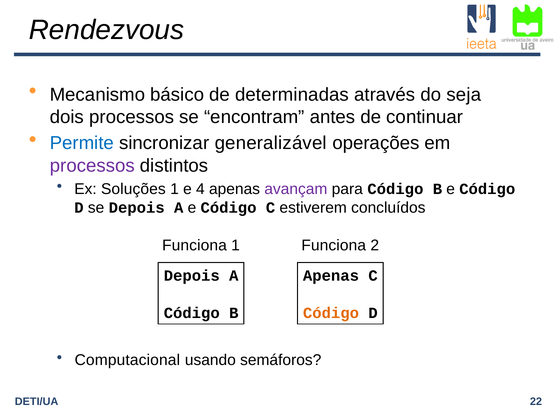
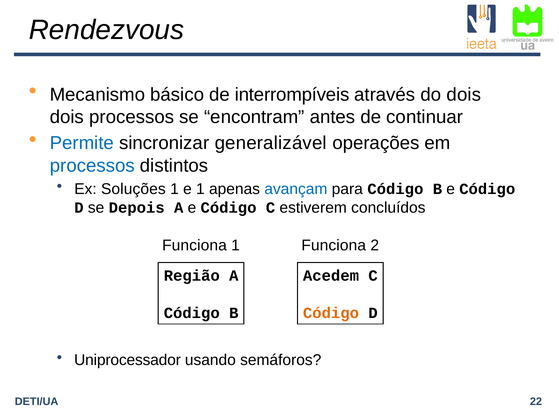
determinadas: determinadas -> interrompíveis (292, 94)
do seja: seja -> dois (464, 94)
processos colour: purple -> blue (92, 165)
e 4: 4 -> 1 (200, 189)
avançam colour: purple -> blue (296, 189)
Depois: Depois -> Região (192, 275)
Apenas: Apenas -> Acedem (331, 275)
Computacional: Computacional -> Uniprocessador (127, 359)
